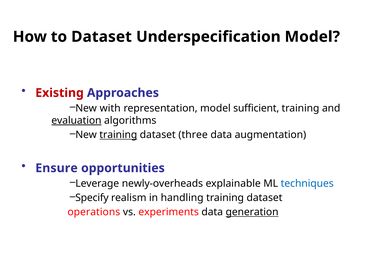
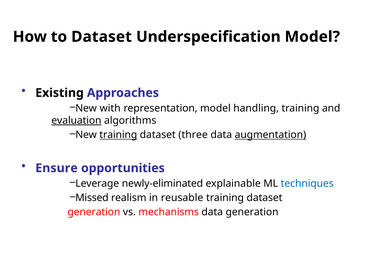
Existing colour: red -> black (60, 93)
sufficient: sufficient -> handling (256, 108)
augmentation underline: none -> present (270, 135)
newly-overheads: newly-overheads -> newly-eliminated (162, 183)
Specify: Specify -> Missed (92, 198)
handling: handling -> reusable (182, 198)
operations: operations -> generation (94, 212)
experiments: experiments -> mechanisms (169, 212)
generation underline: present -> none (252, 212)
